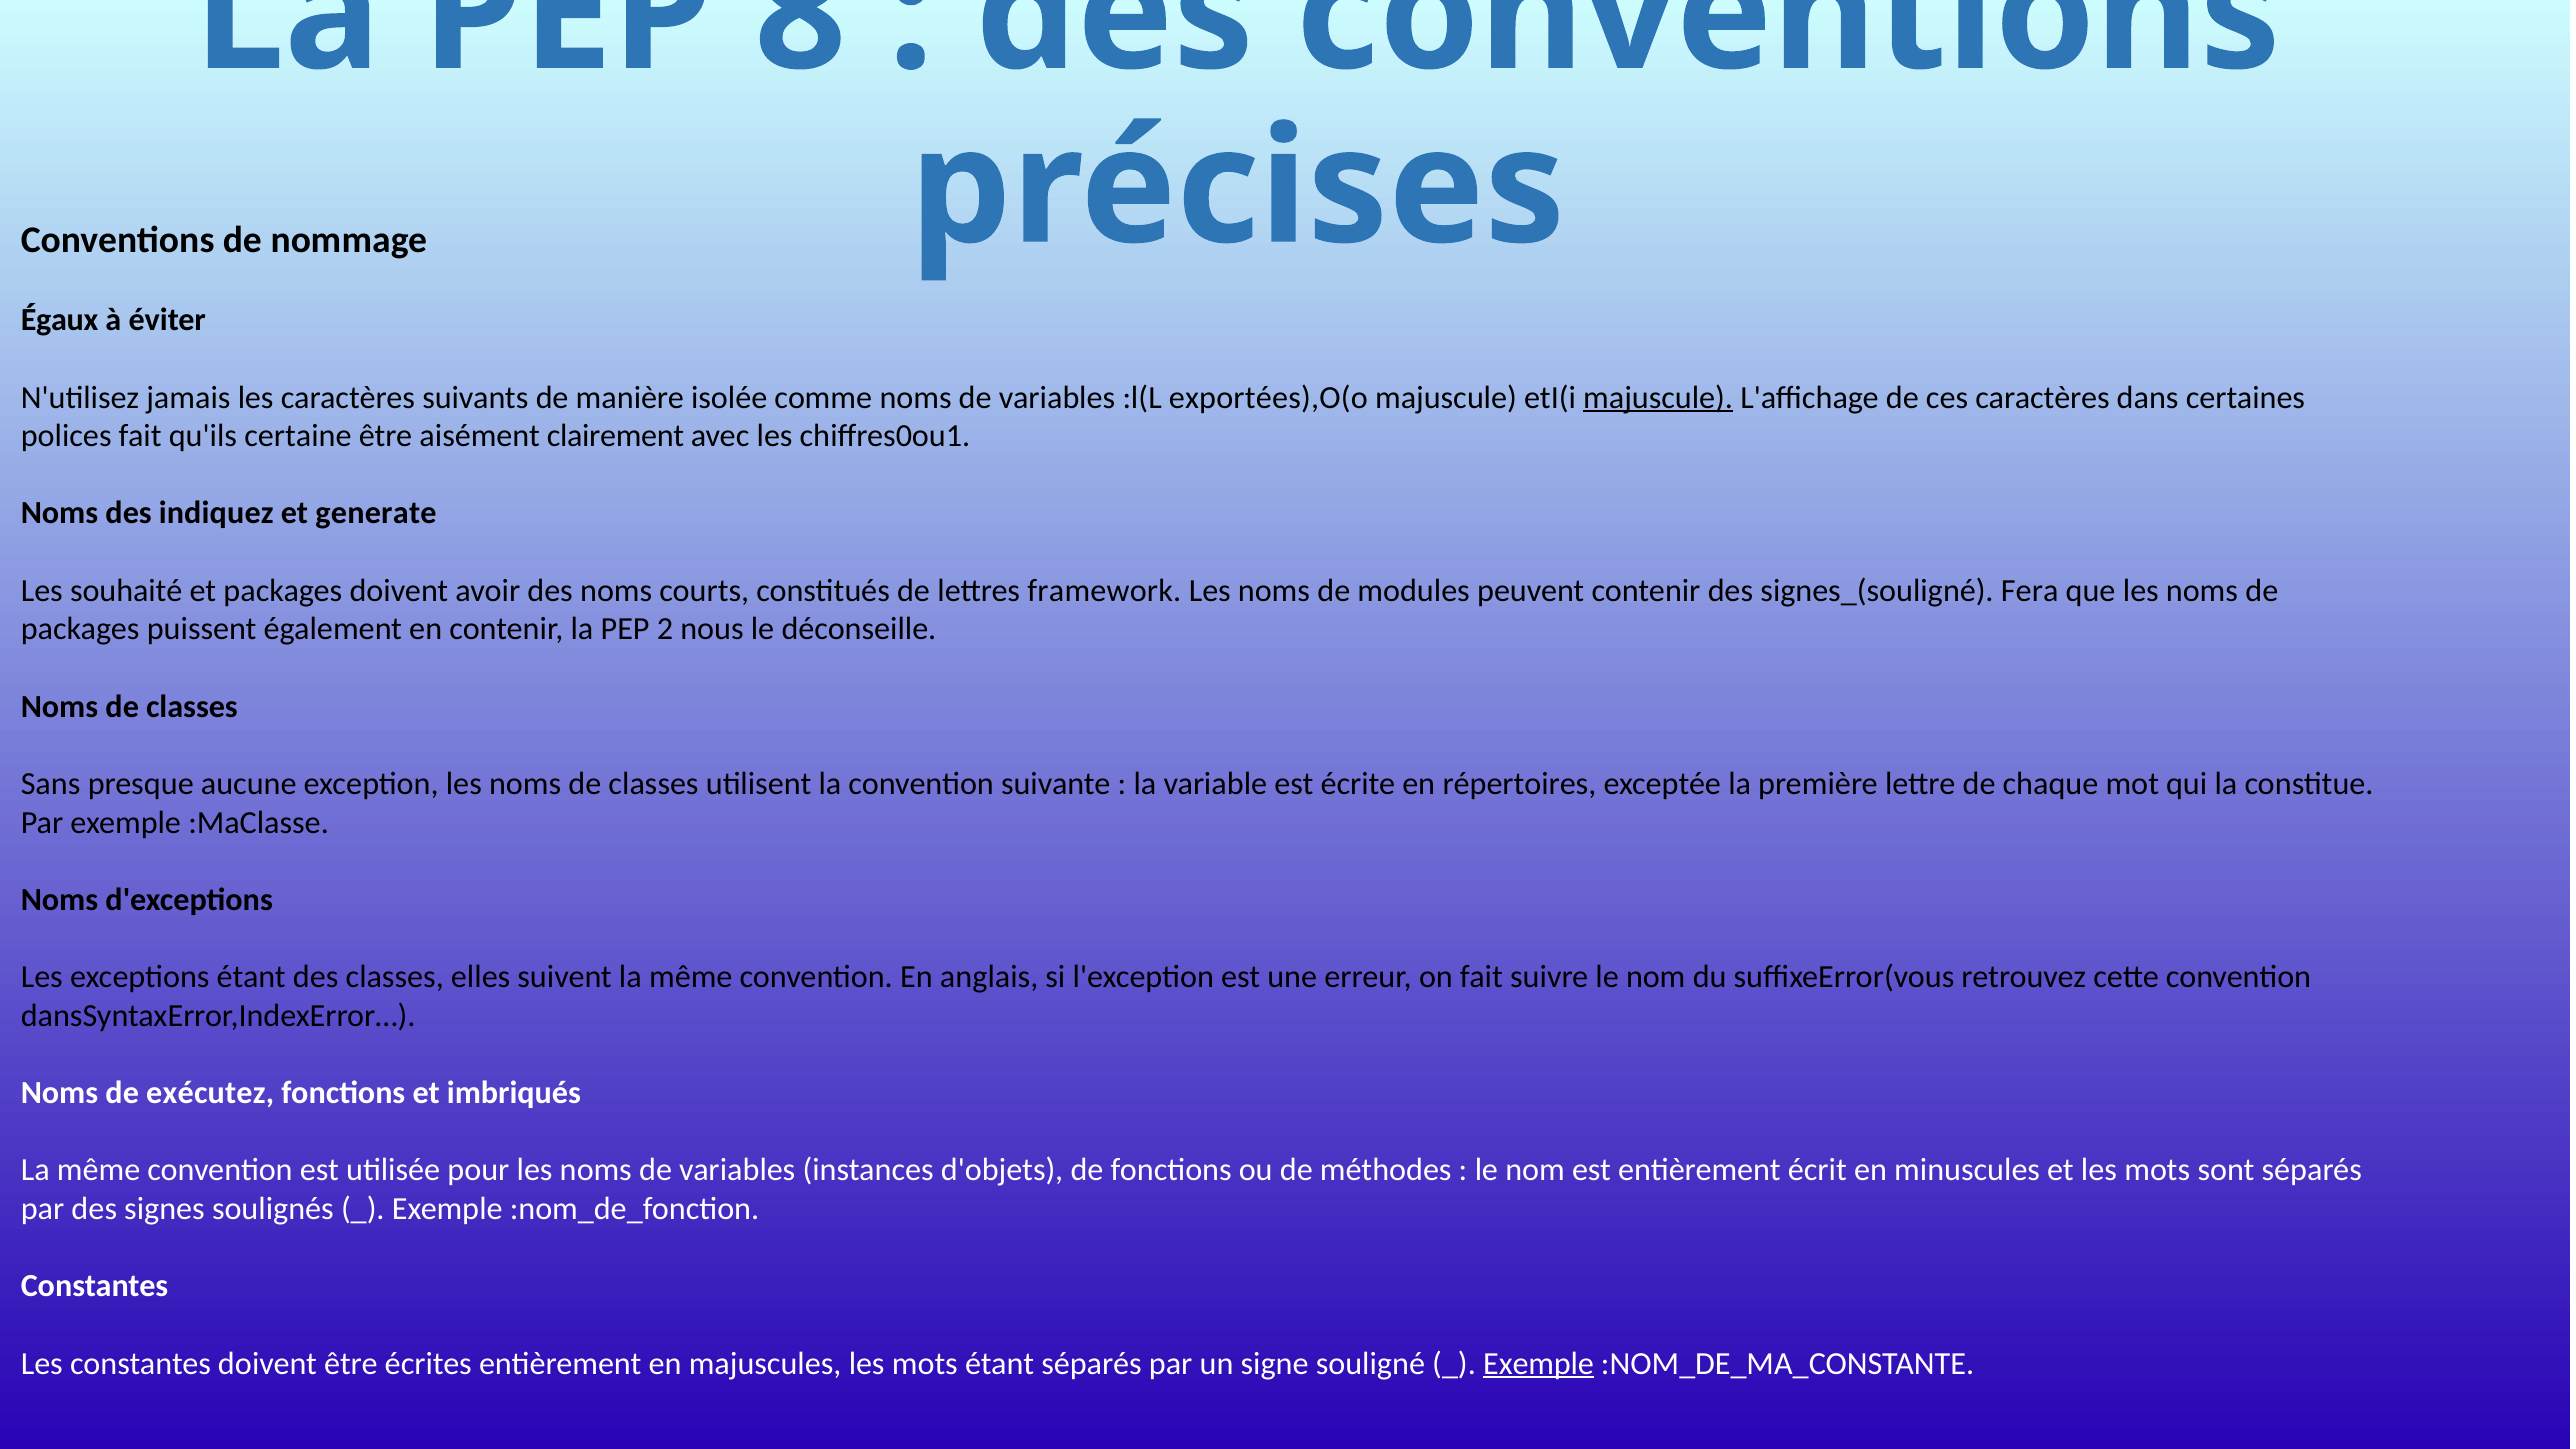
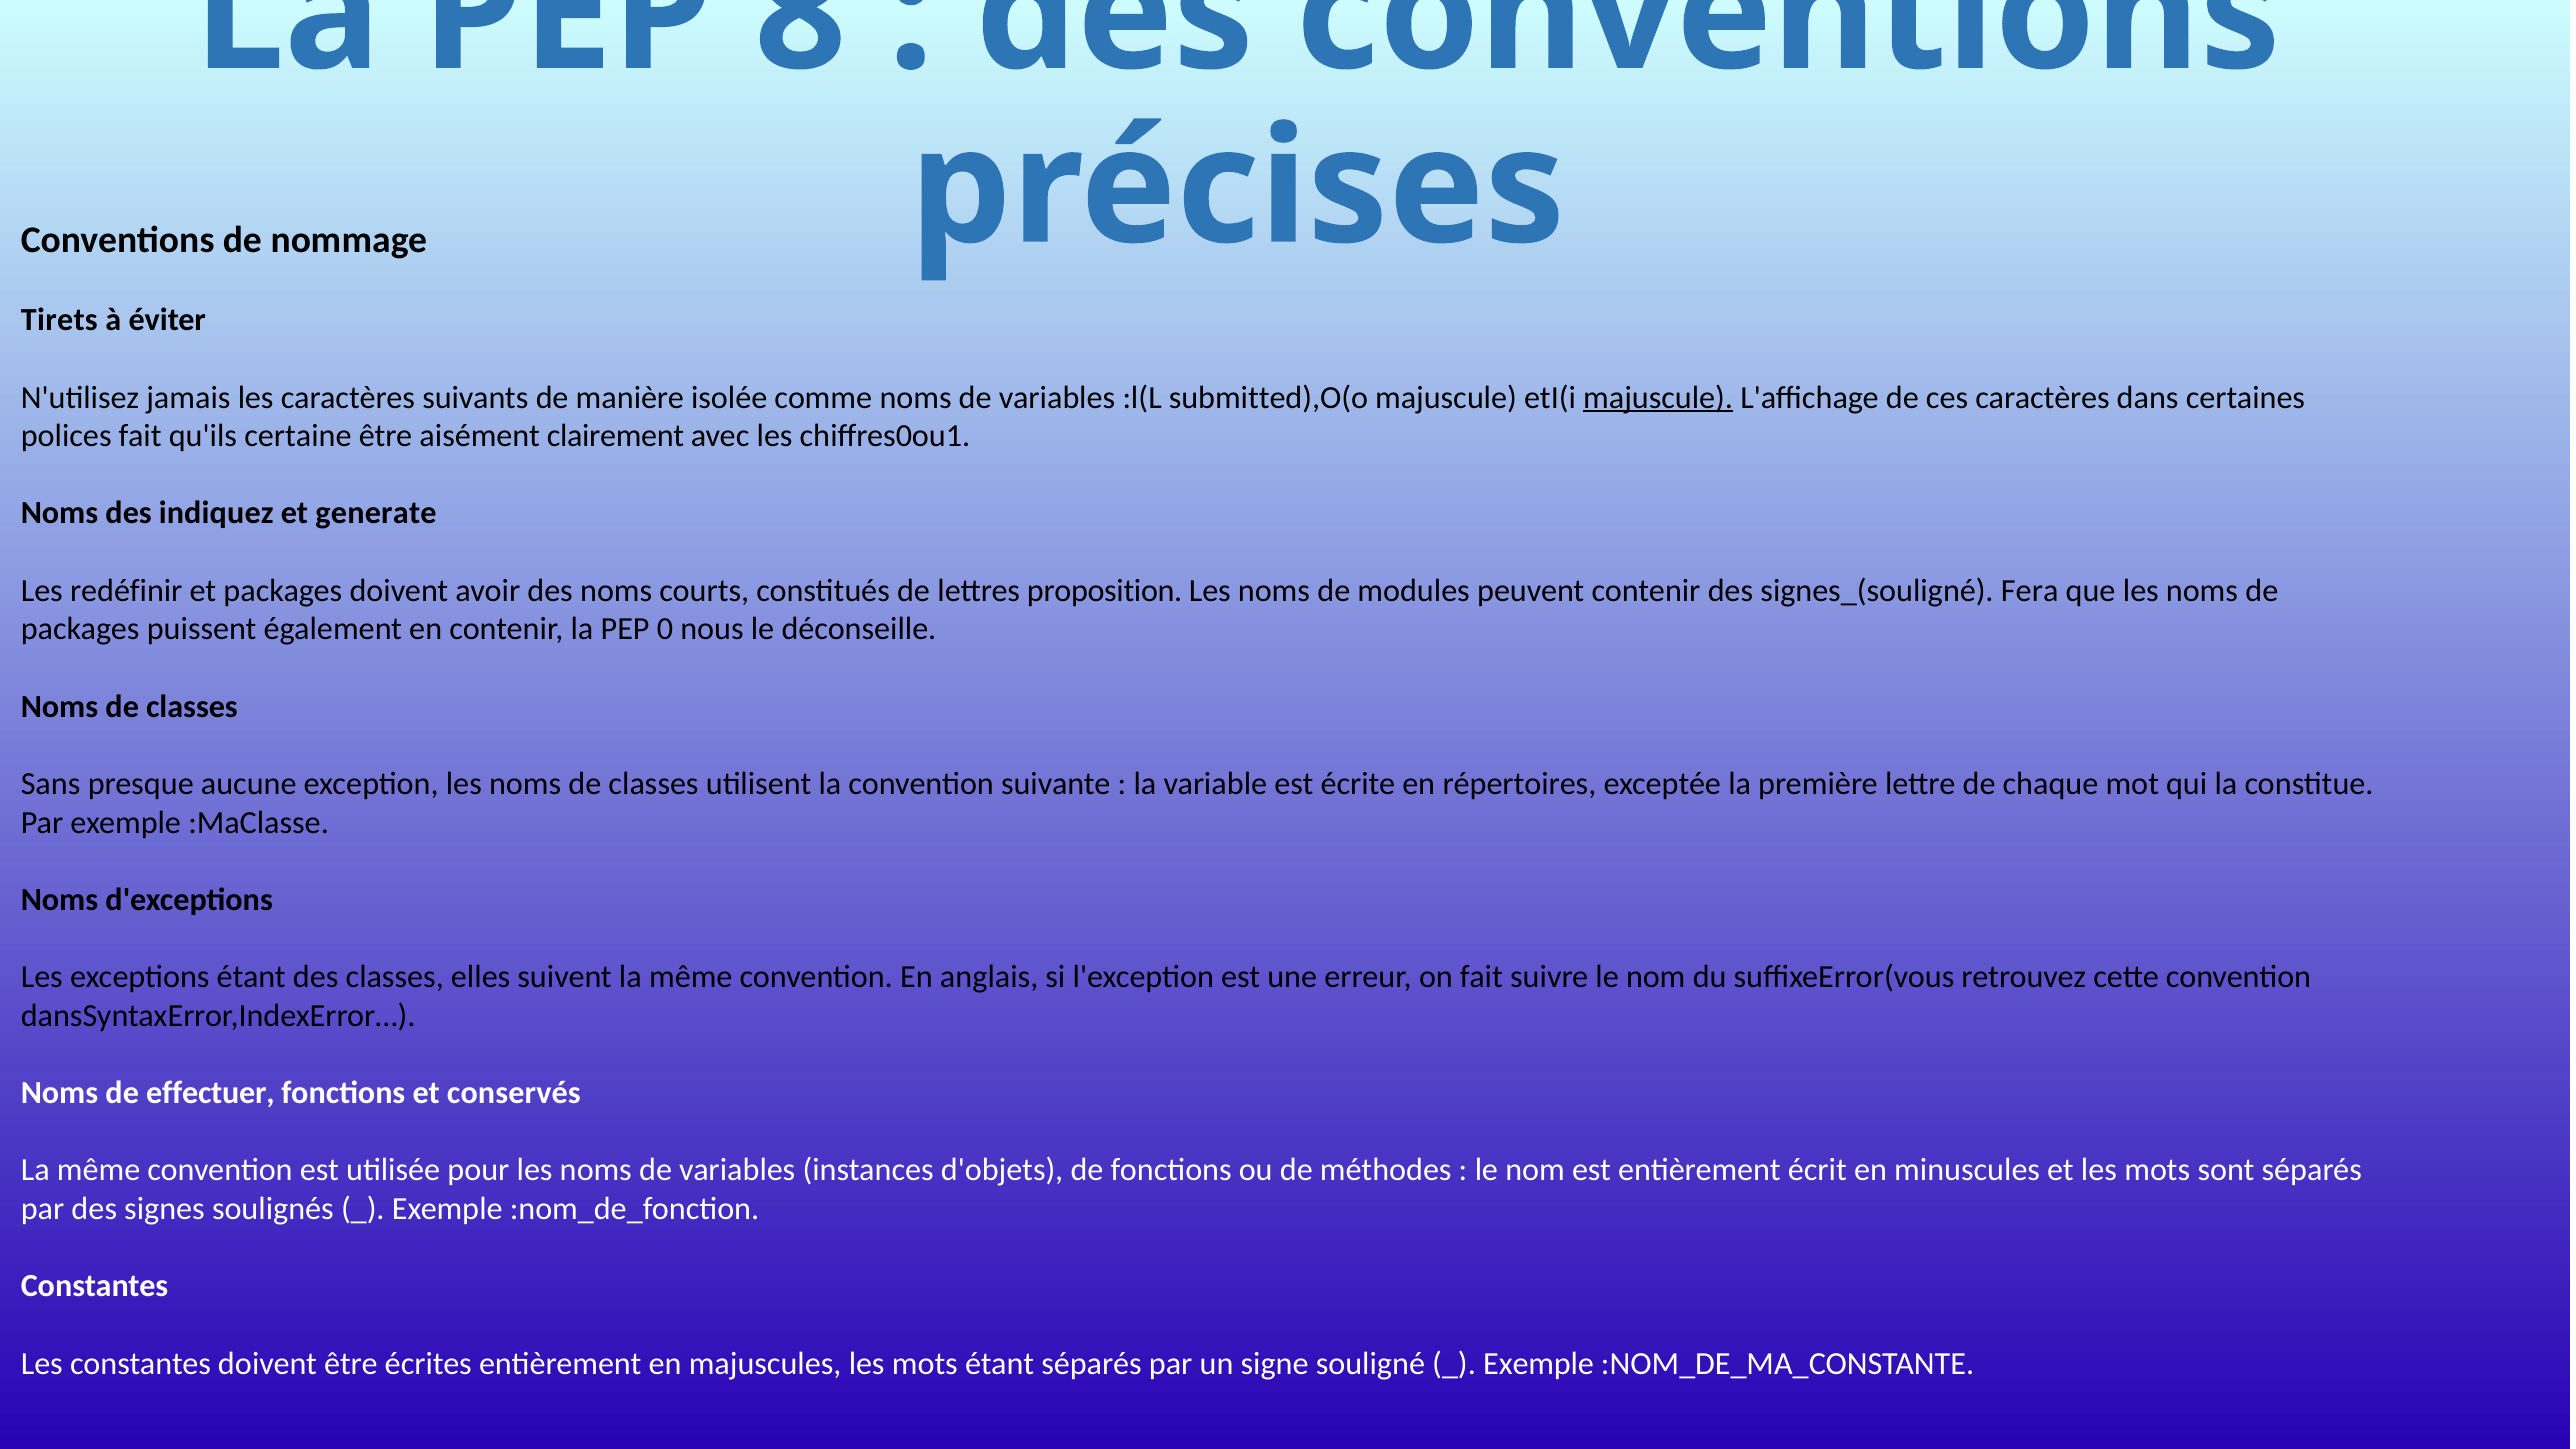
Égaux: Égaux -> Tirets (59, 320)
exportées),O(o: exportées),O(o -> submitted),O(o (1268, 397)
souhaité: souhaité -> redéfinir (126, 591)
framework: framework -> proposition (1105, 591)
2: 2 -> 0 (665, 629)
exécutez: exécutez -> effectuer (210, 1093)
imbriqués: imbriqués -> conservés (514, 1093)
Exemple underline: present -> none (1539, 1363)
